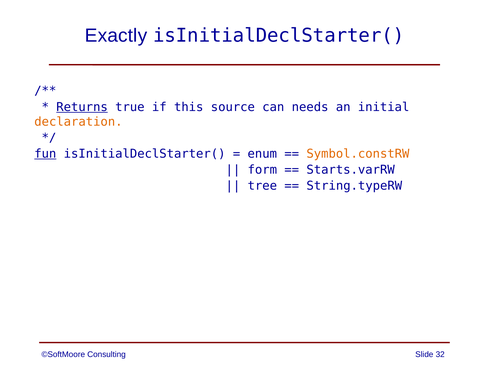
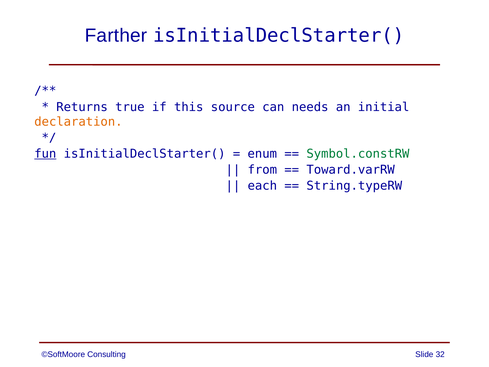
Exactly: Exactly -> Farther (116, 36)
Returns underline: present -> none (82, 107)
Symbol.constRW colour: orange -> green (358, 154)
form: form -> from (262, 170)
Starts.varRW: Starts.varRW -> Toward.varRW (351, 170)
tree: tree -> each (262, 186)
